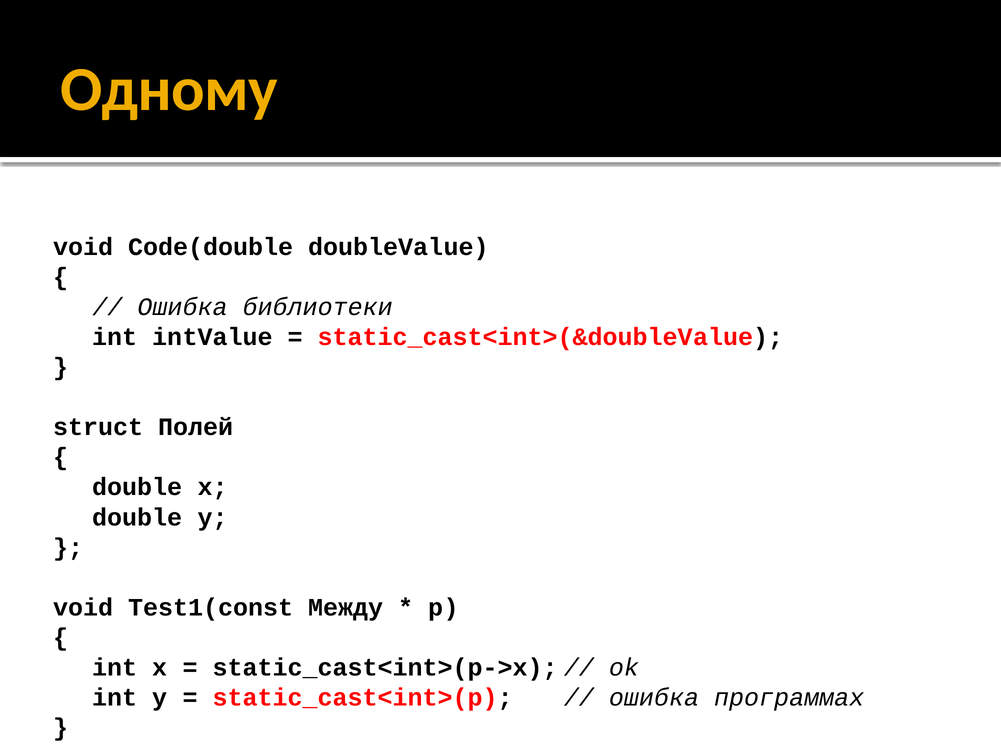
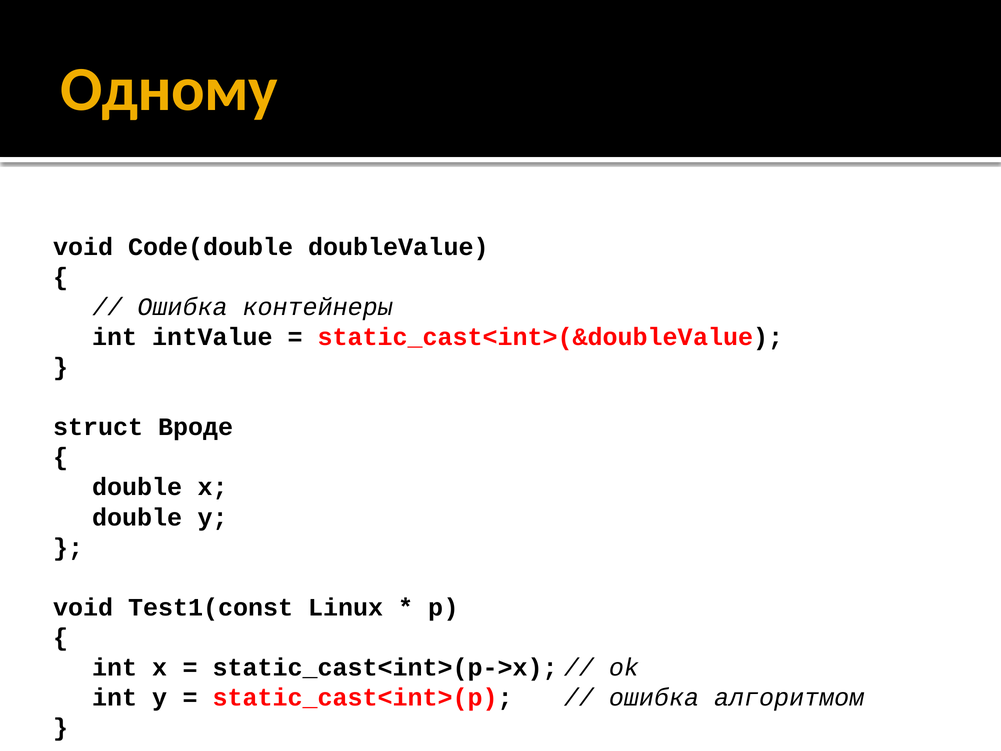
библиотеки: библиотеки -> контейнеры (318, 307)
Полей: Полей -> Вроде (196, 427)
Между: Между -> Linux (346, 607)
программах: программах -> алгоритмом (789, 697)
